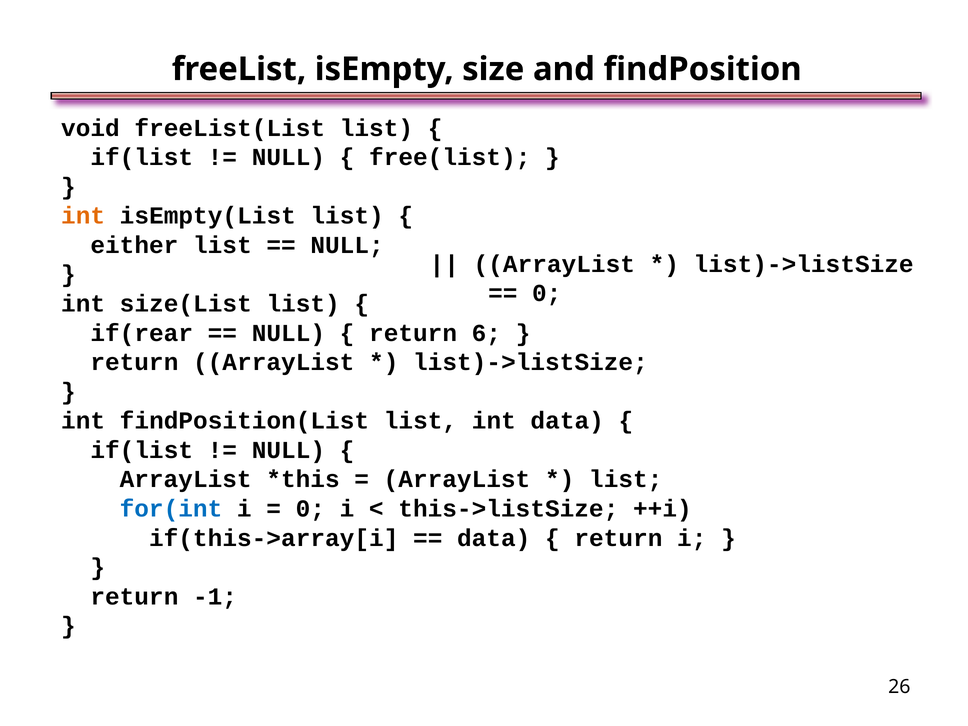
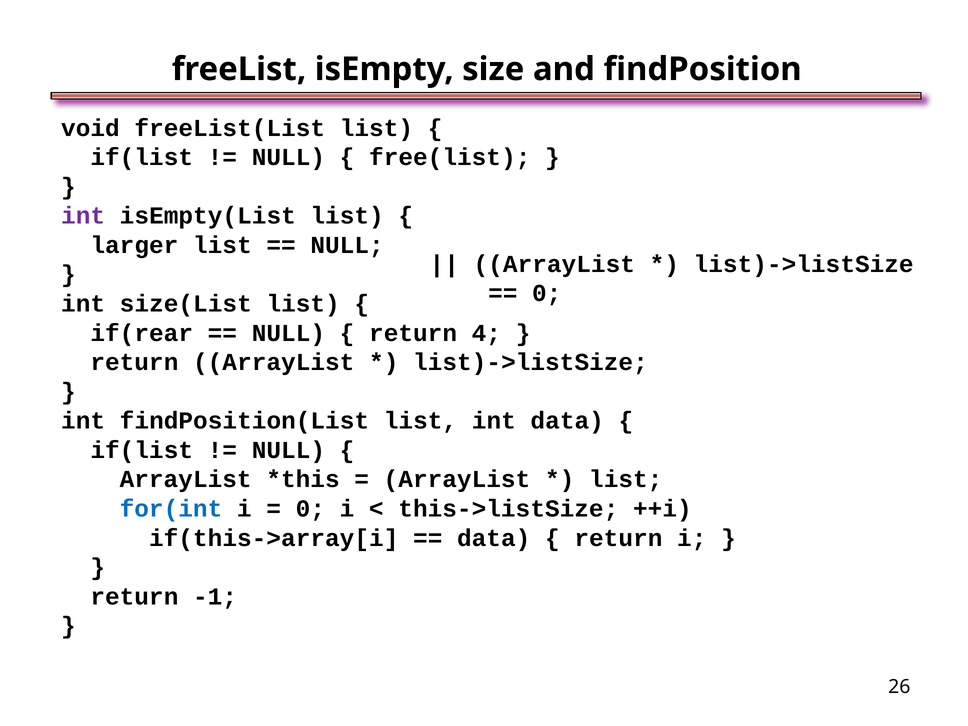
int colour: orange -> purple (83, 216)
either: either -> larger (134, 245)
6: 6 -> 4 (486, 333)
